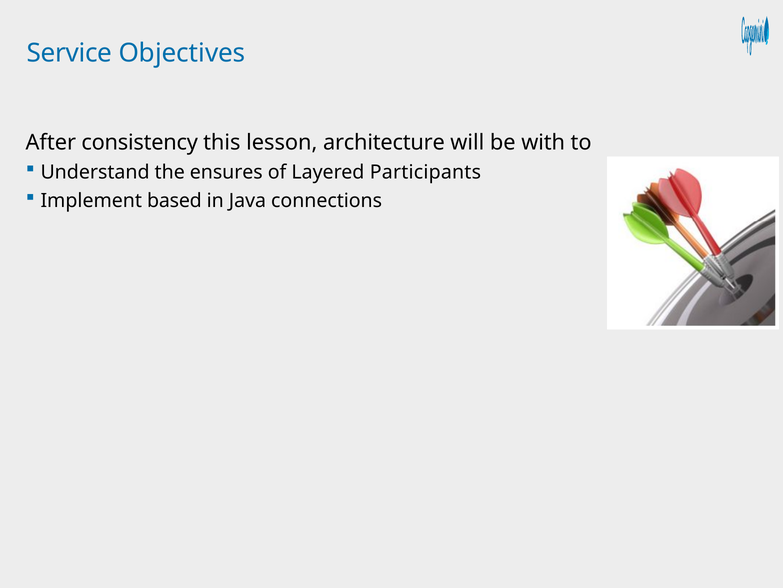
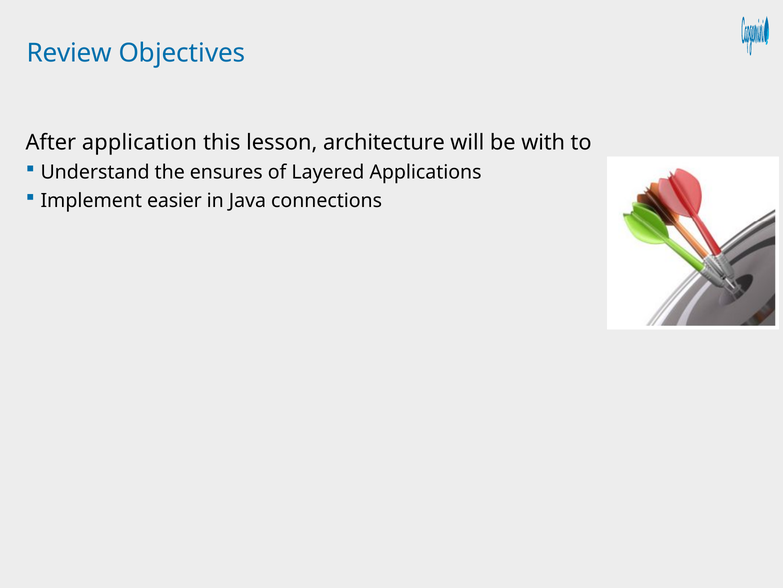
Service: Service -> Review (69, 53)
consistency: consistency -> application (139, 143)
Participants: Participants -> Applications (426, 172)
based: based -> easier (174, 201)
